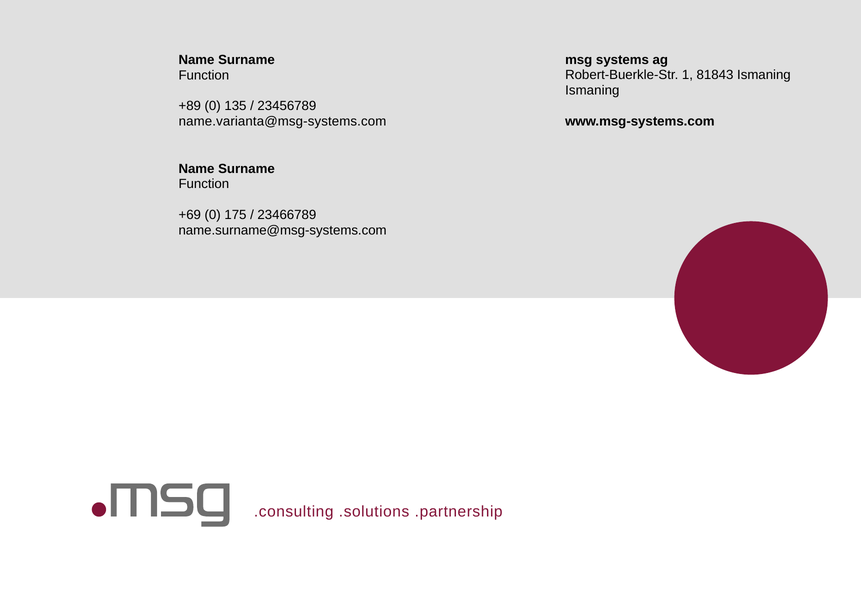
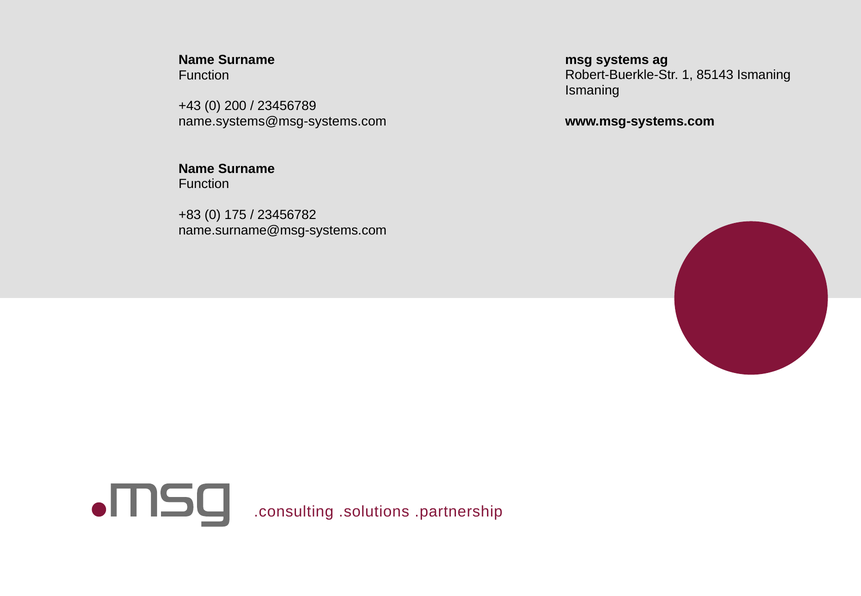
81843: 81843 -> 85143 (715, 75)
+89: +89 -> +43 (190, 106)
135: 135 -> 200 (235, 106)
name.varianta@msg-systems.com: name.varianta@msg-systems.com -> name.systems@msg-systems.com (283, 121)
+69: +69 -> +83 (190, 215)
23466789: 23466789 -> 23456782 (287, 215)
